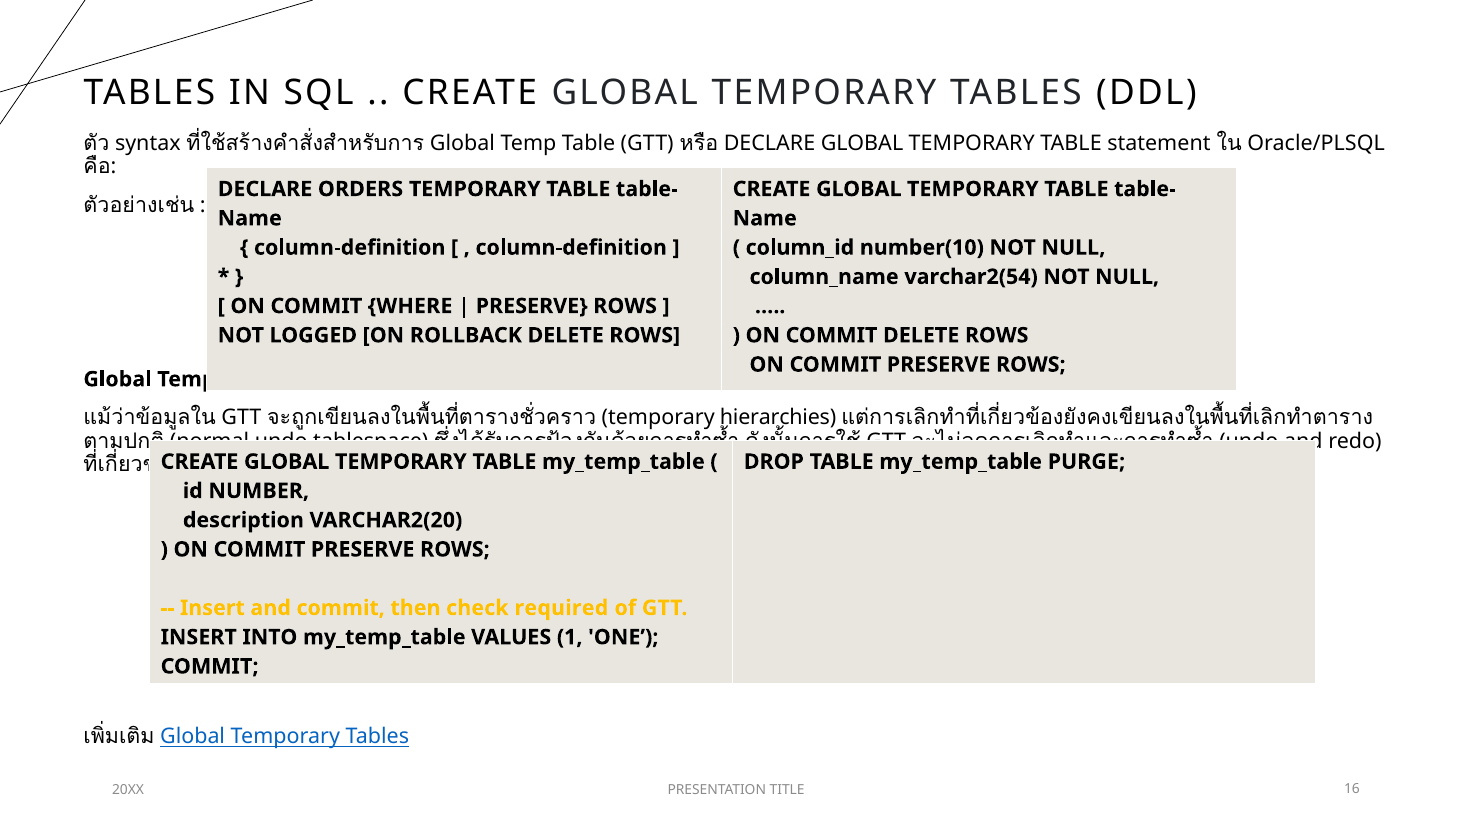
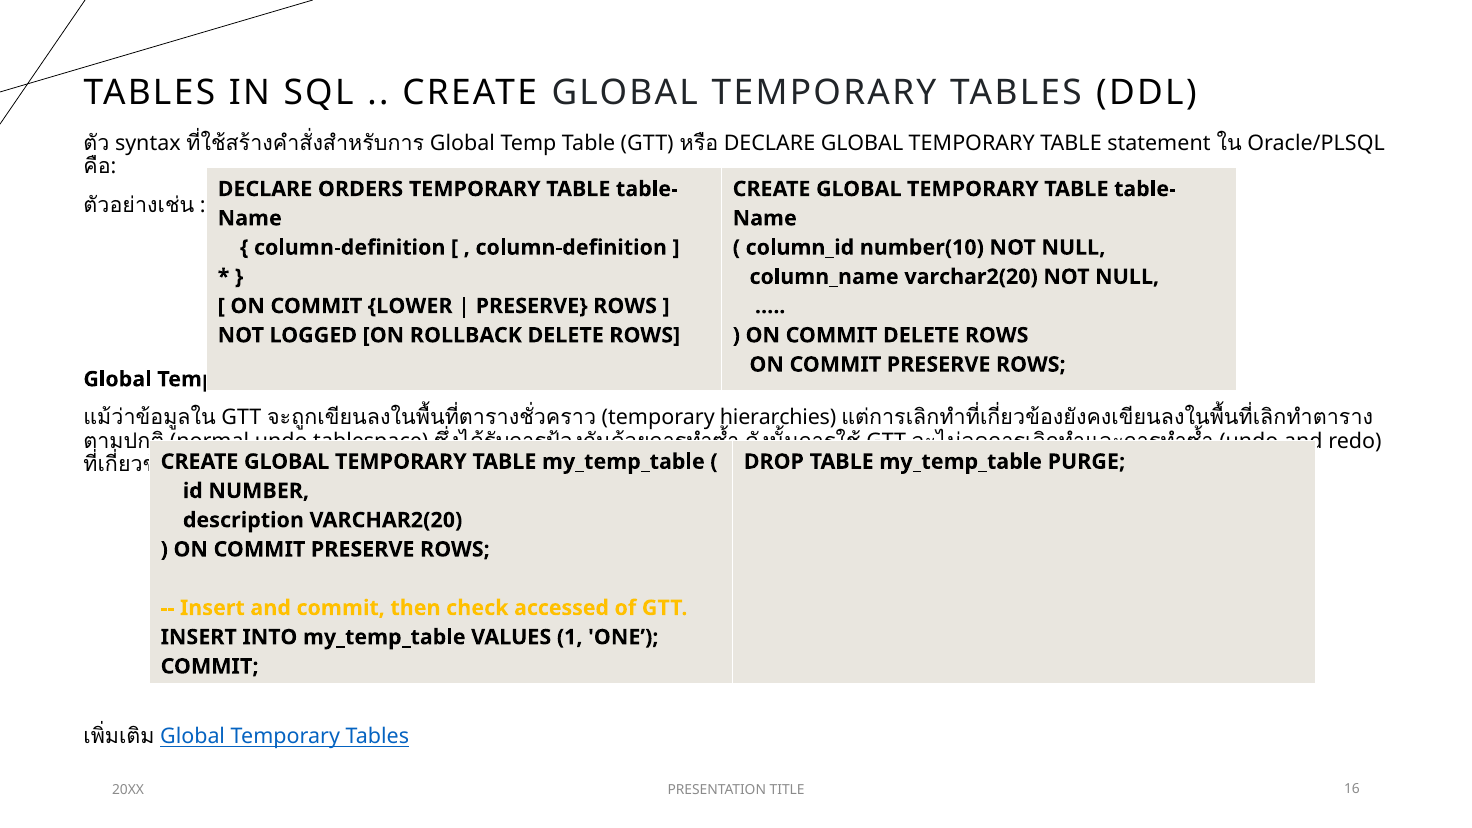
varchar2(54: varchar2(54 -> varchar2(20 (971, 277)
WHERE: WHERE -> LOWER (410, 306)
required: required -> accessed (562, 608)
